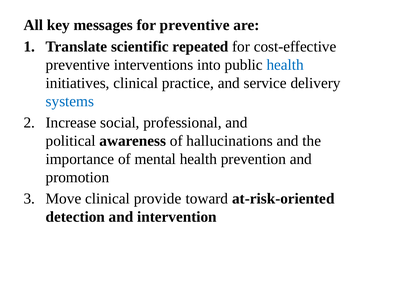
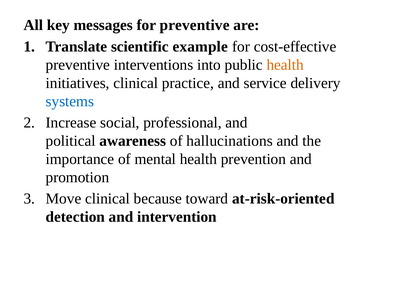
repeated: repeated -> example (200, 47)
health colour: blue -> orange (285, 65)
provide: provide -> because (158, 199)
